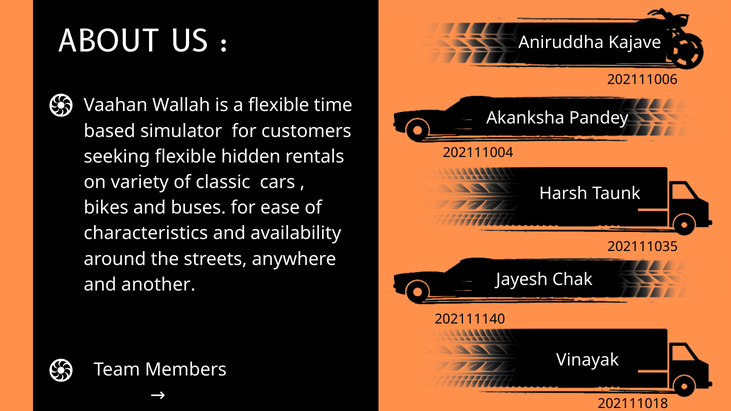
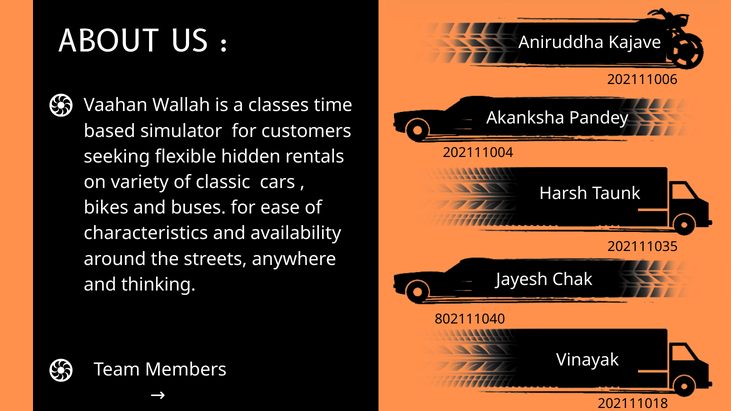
a flexible: flexible -> classes (279, 105)
another: another -> thinking (159, 285)
202111140: 202111140 -> 802111040 (470, 319)
